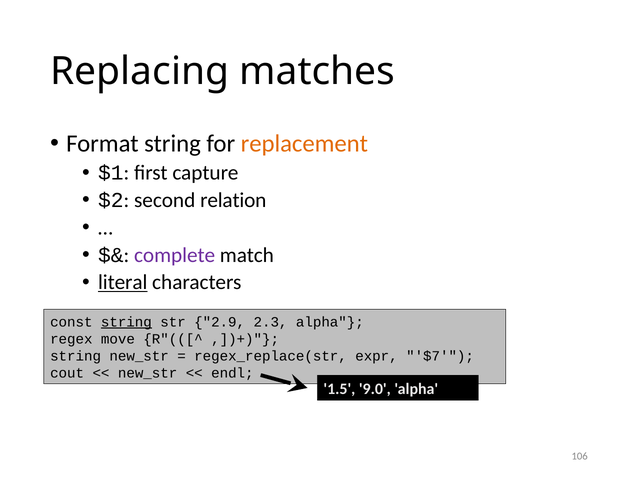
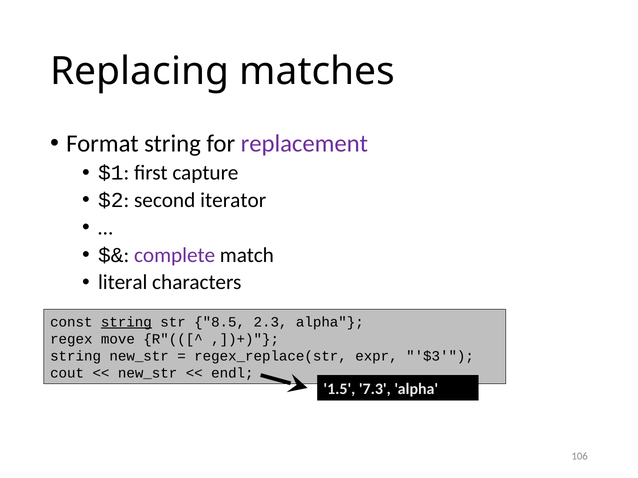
replacement colour: orange -> purple (304, 144)
relation: relation -> iterator (233, 201)
literal underline: present -> none (123, 283)
2.9: 2.9 -> 8.5 (220, 322)
$7: $7 -> $3 (440, 356)
9.0: 9.0 -> 7.3 (375, 389)
